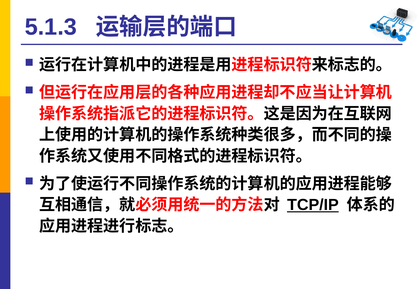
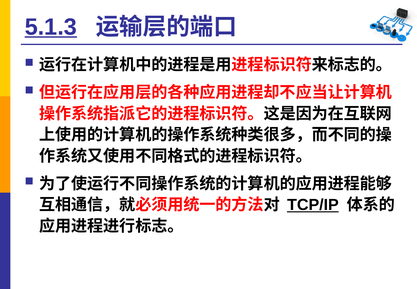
5.1.3 underline: none -> present (51, 27)
